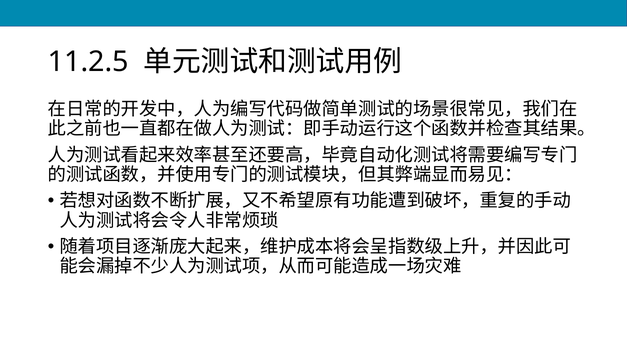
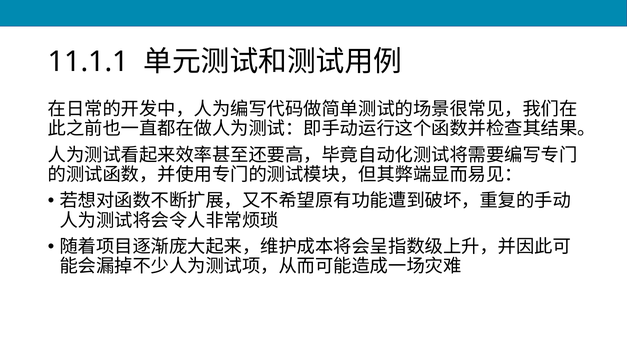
11.2.5: 11.2.5 -> 11.1.1 (88, 62)
